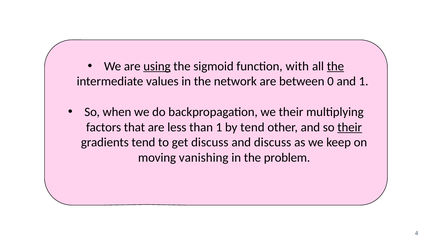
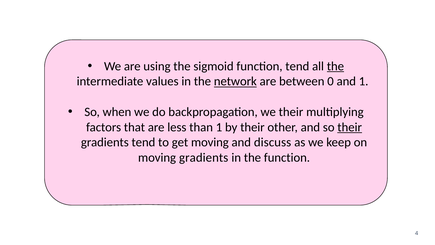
using underline: present -> none (157, 66)
function with: with -> tend (297, 66)
network underline: none -> present (235, 81)
by tend: tend -> their (252, 127)
get discuss: discuss -> moving (210, 142)
moving vanishing: vanishing -> gradients (204, 157)
the problem: problem -> function (287, 157)
